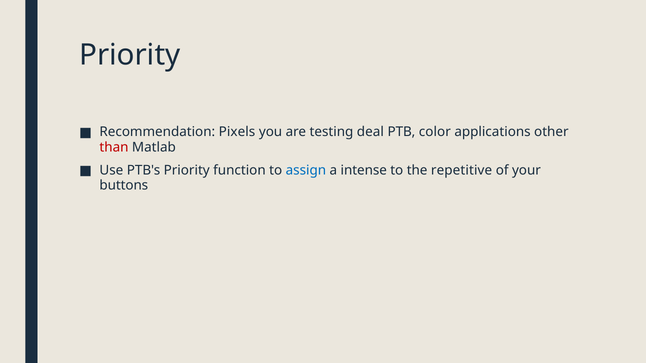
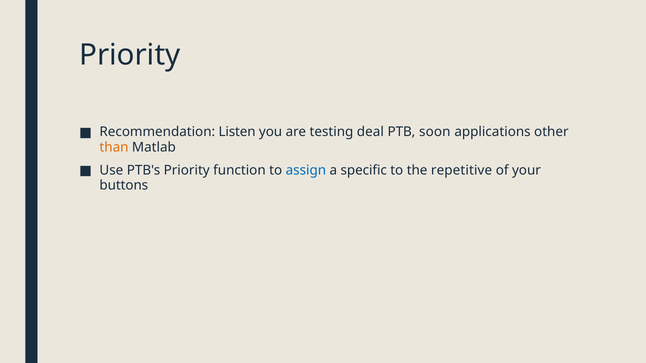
Pixels: Pixels -> Listen (237, 132)
color: color -> soon (435, 132)
than colour: red -> orange (114, 147)
intense: intense -> specific (364, 171)
